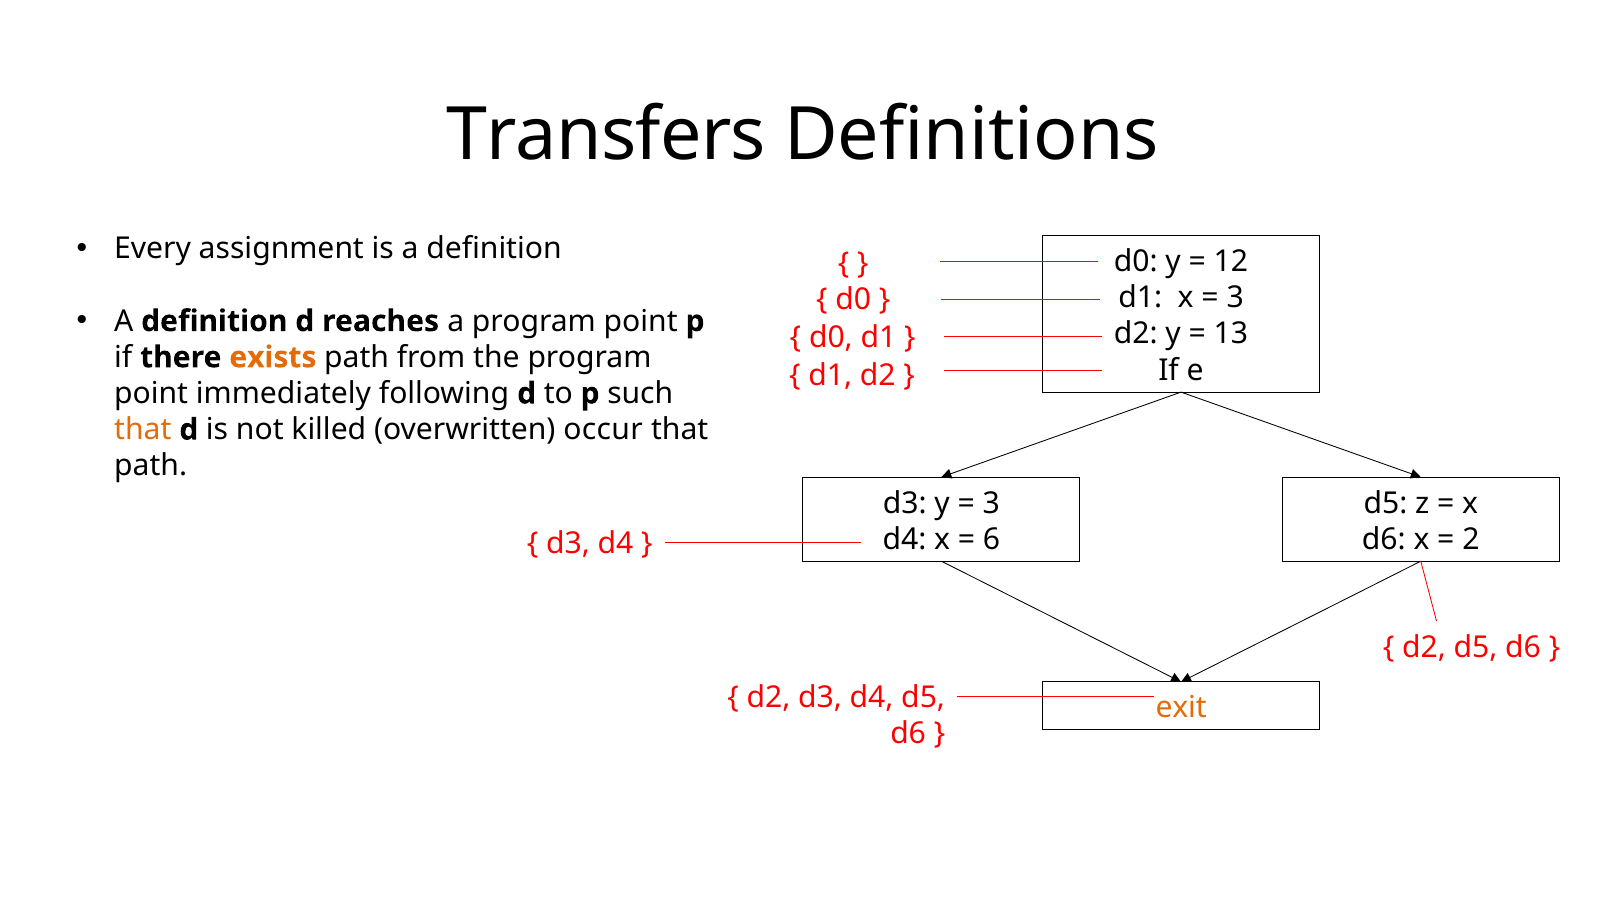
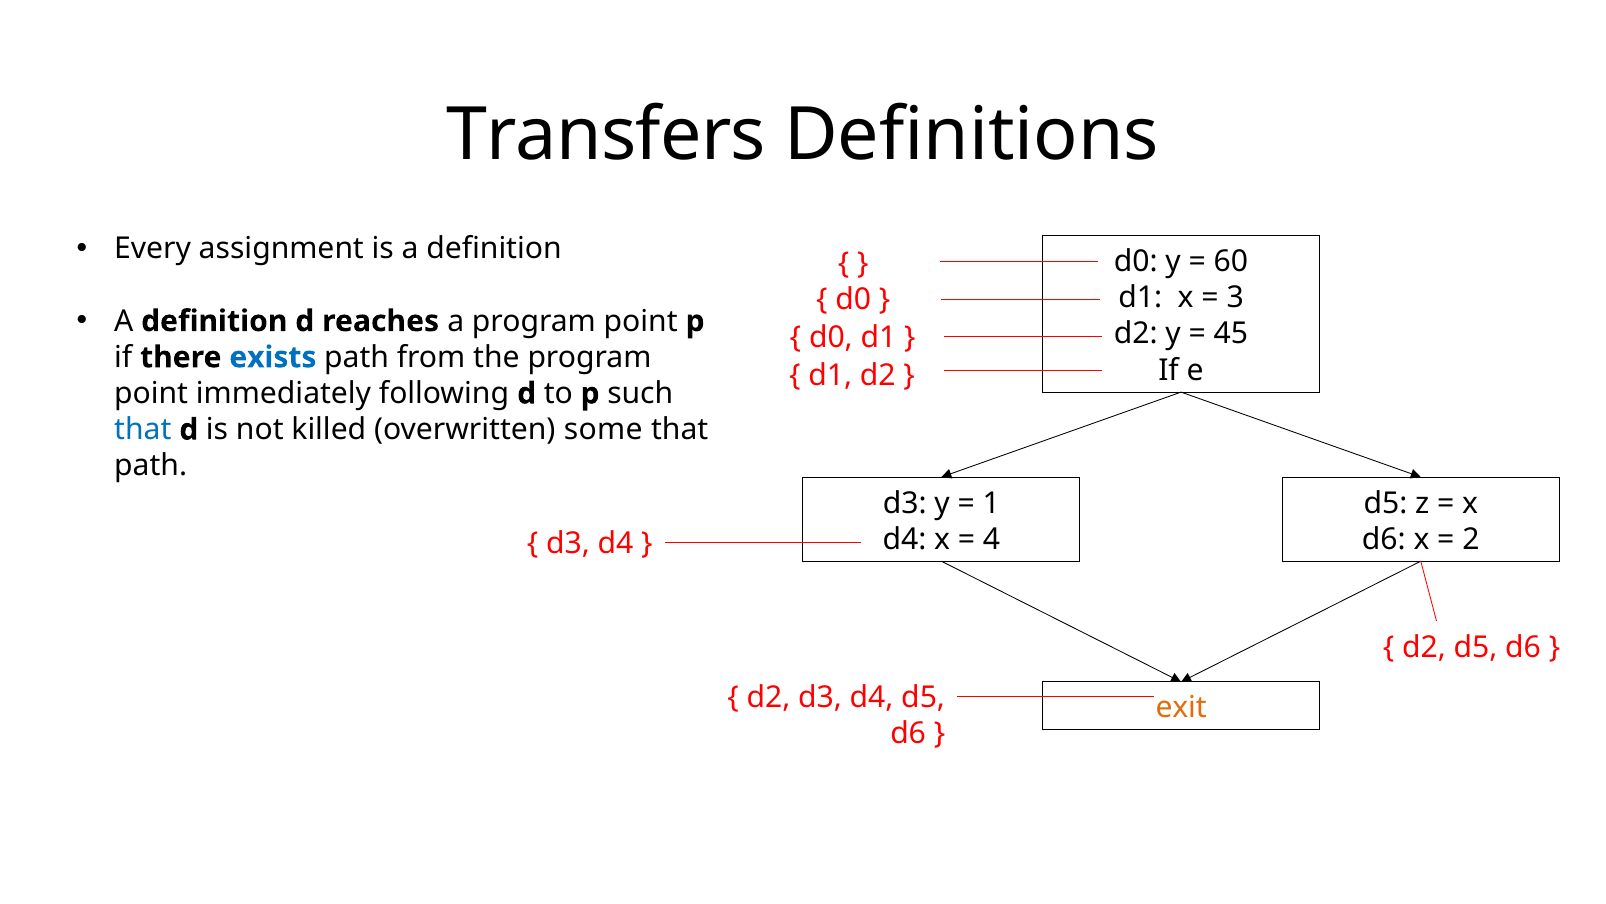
12: 12 -> 60 (1231, 262)
13: 13 -> 45 (1231, 334)
exists colour: orange -> blue (273, 357)
that colour: orange -> blue (143, 429)
occur: occur -> some (603, 429)
3: 3 -> 1 (991, 503)
6: 6 -> 4 (991, 539)
